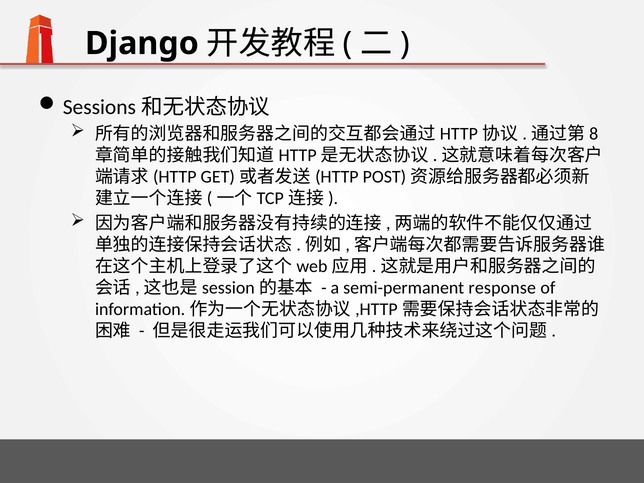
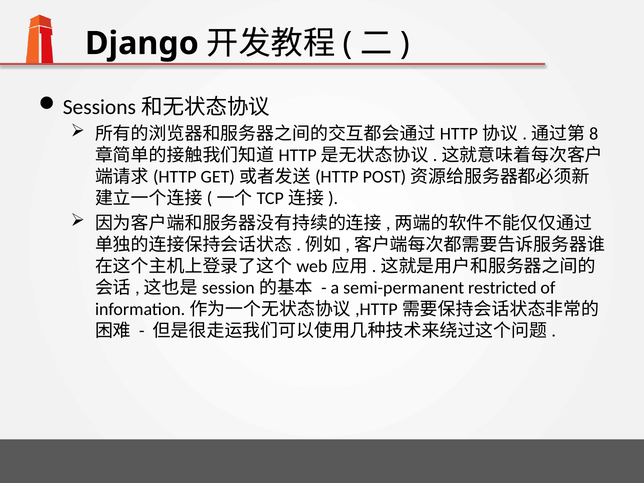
response: response -> restricted (502, 288)
